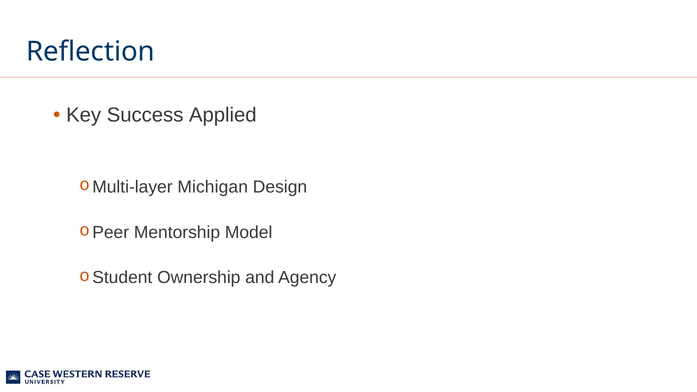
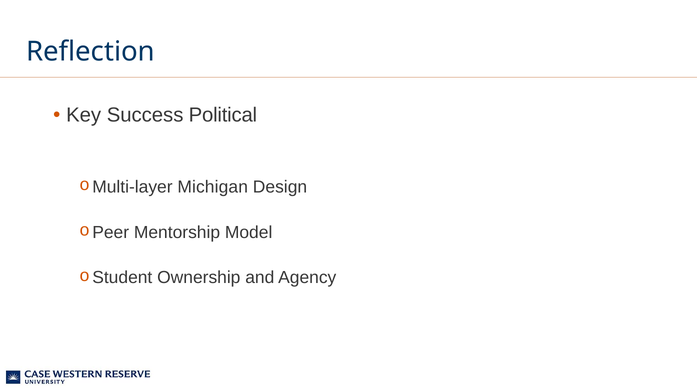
Applied: Applied -> Political (223, 115)
